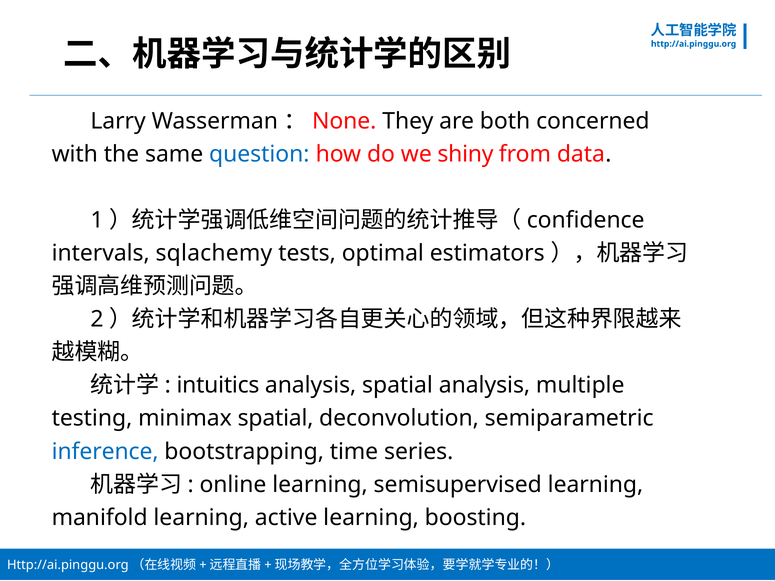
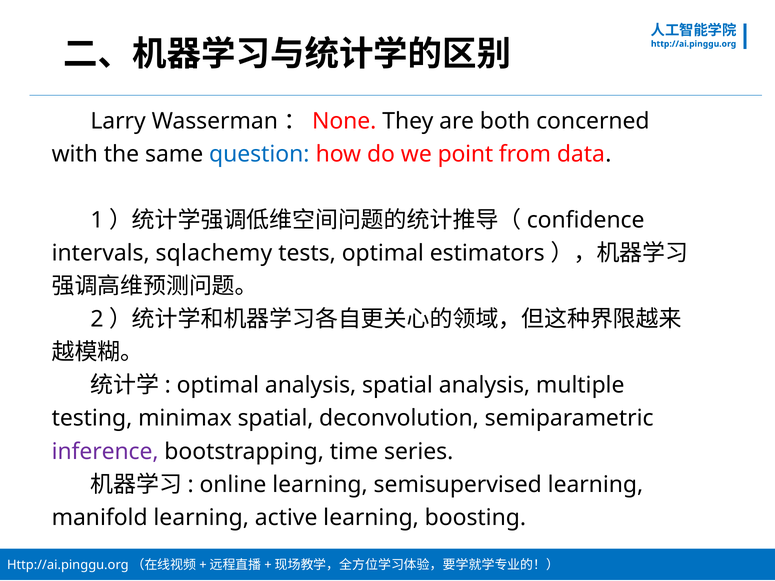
shiny: shiny -> point (465, 154)
intuitics: intuitics -> optimal (218, 386)
inference colour: blue -> purple (105, 452)
